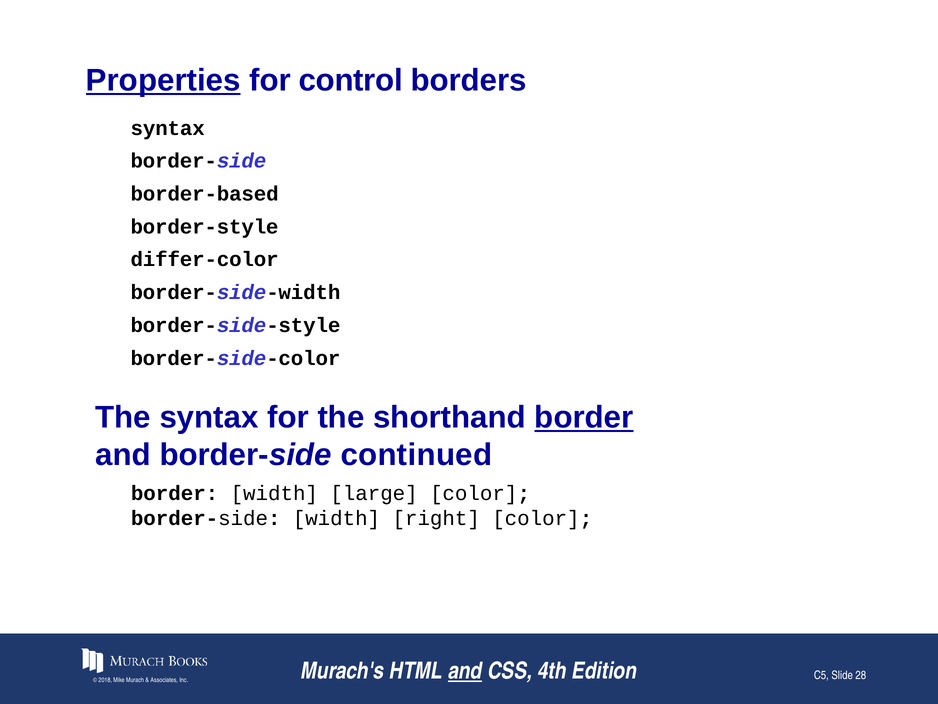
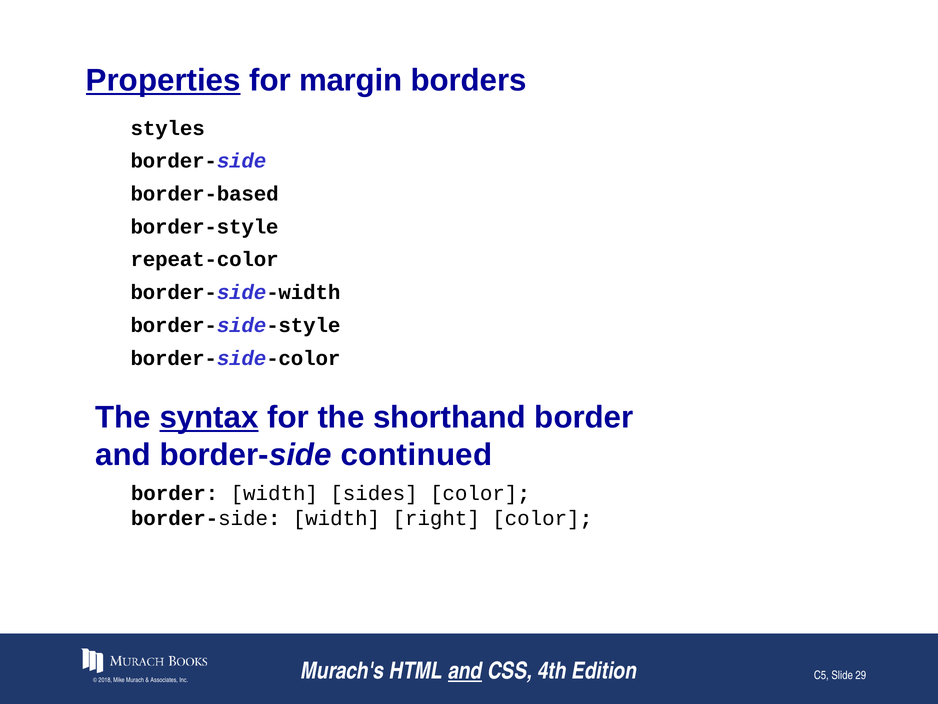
control: control -> margin (351, 80)
syntax: syntax -> styles (168, 128)
differ-color: differ-color -> repeat-color (205, 259)
syntax underline: none -> present (209, 417)
border underline: present -> none (584, 417)
large: large -> sides (374, 493)
28: 28 -> 29 (861, 675)
